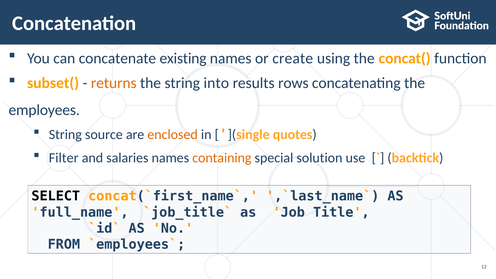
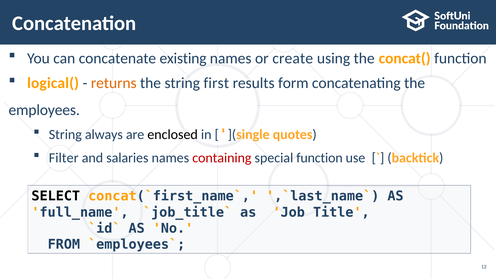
subset(: subset( -> logical( (53, 83)
into: into -> first (216, 83)
rows: rows -> form (293, 83)
source: source -> always (104, 135)
enclosed colour: orange -> black (173, 135)
containing colour: orange -> red (222, 158)
special solution: solution -> function (319, 158)
